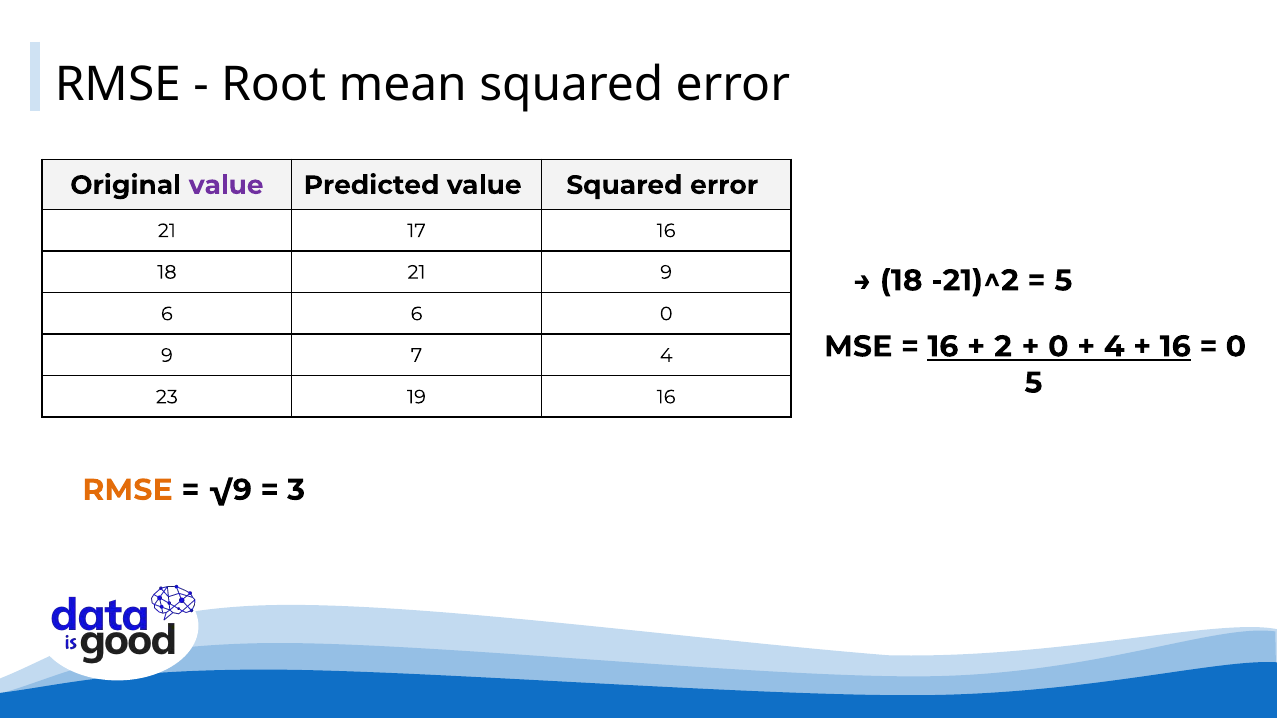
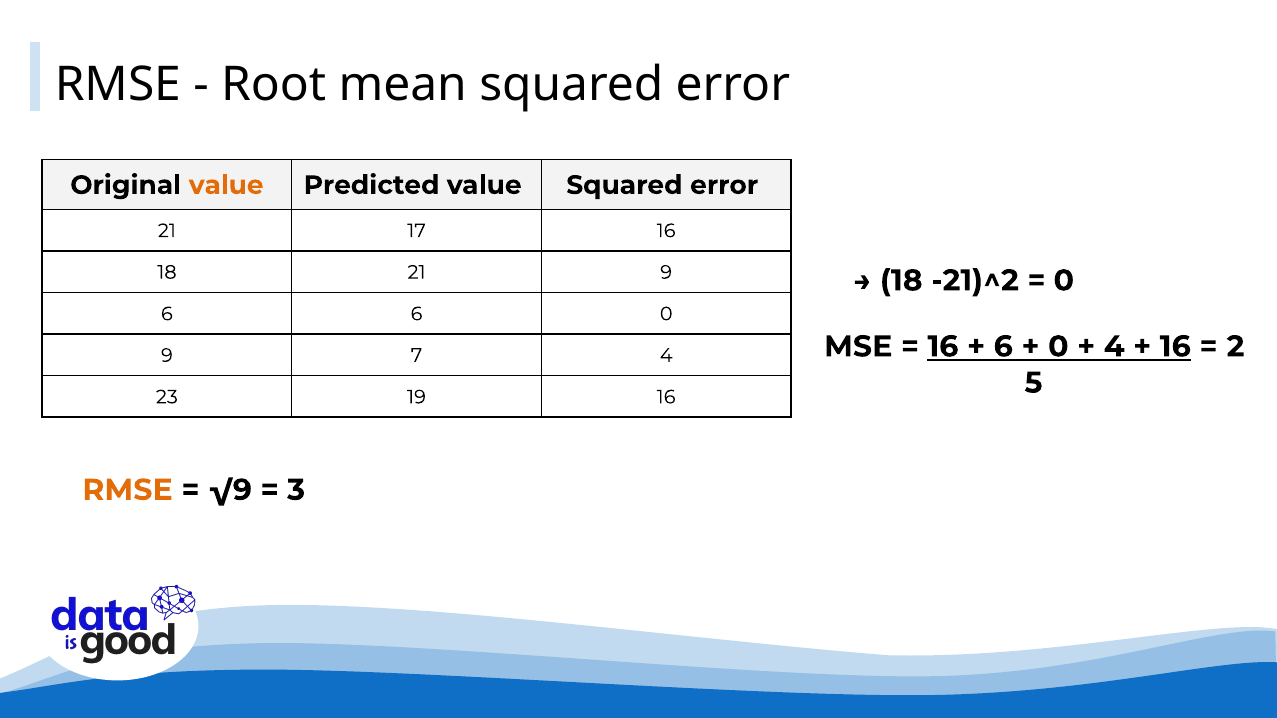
value colour: purple -> orange (226, 185)
5: 5 -> 0 (1064, 281)
2: 2 -> 6 (1003, 347)
0: 0 -> 2 (1236, 347)
